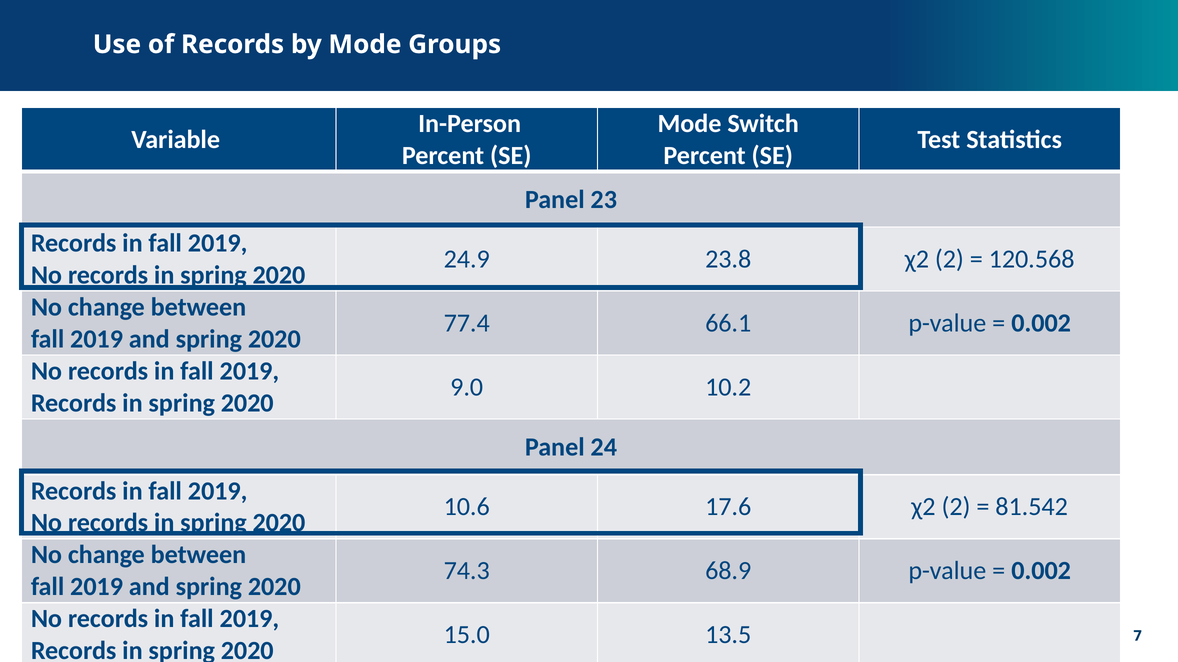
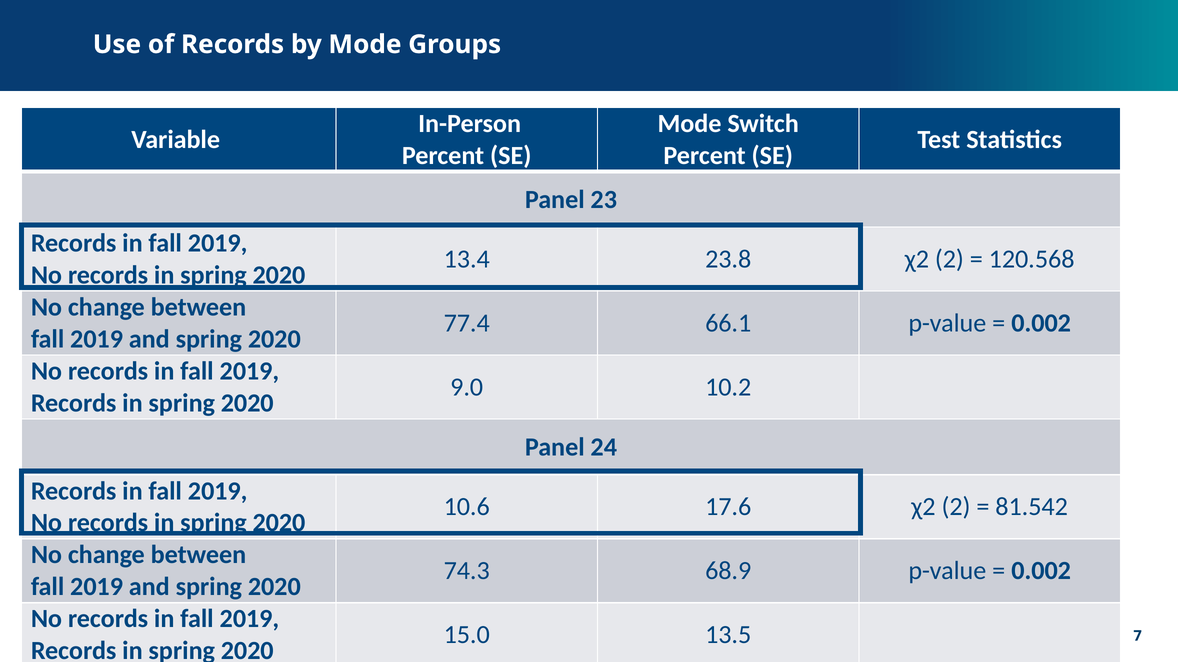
24.9: 24.9 -> 13.4 (467, 260)
